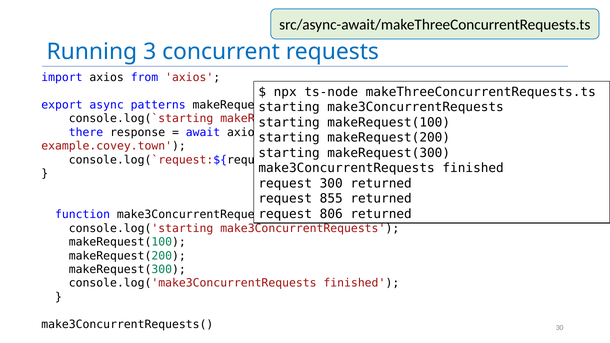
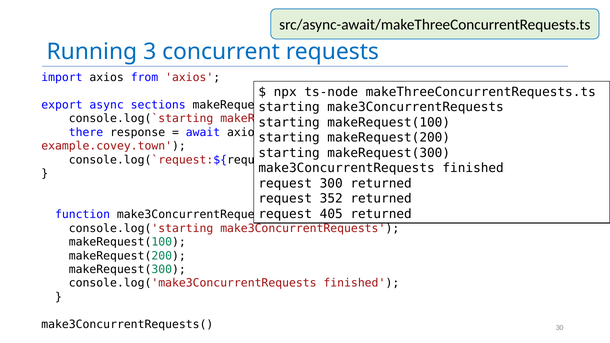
patterns: patterns -> sections (158, 105)
855: 855 -> 352 (331, 199)
806: 806 -> 405 (331, 214)
